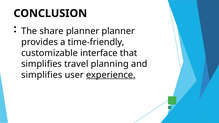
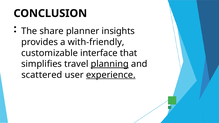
planner planner: planner -> insights (118, 31)
time-friendly: time-friendly -> with-friendly (96, 42)
planning underline: none -> present (110, 64)
simplifies: simplifies -> scattered (42, 75)
